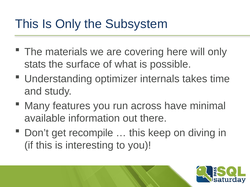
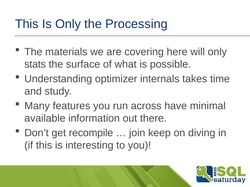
Subsystem: Subsystem -> Processing (136, 24)
this: this -> join (137, 133)
